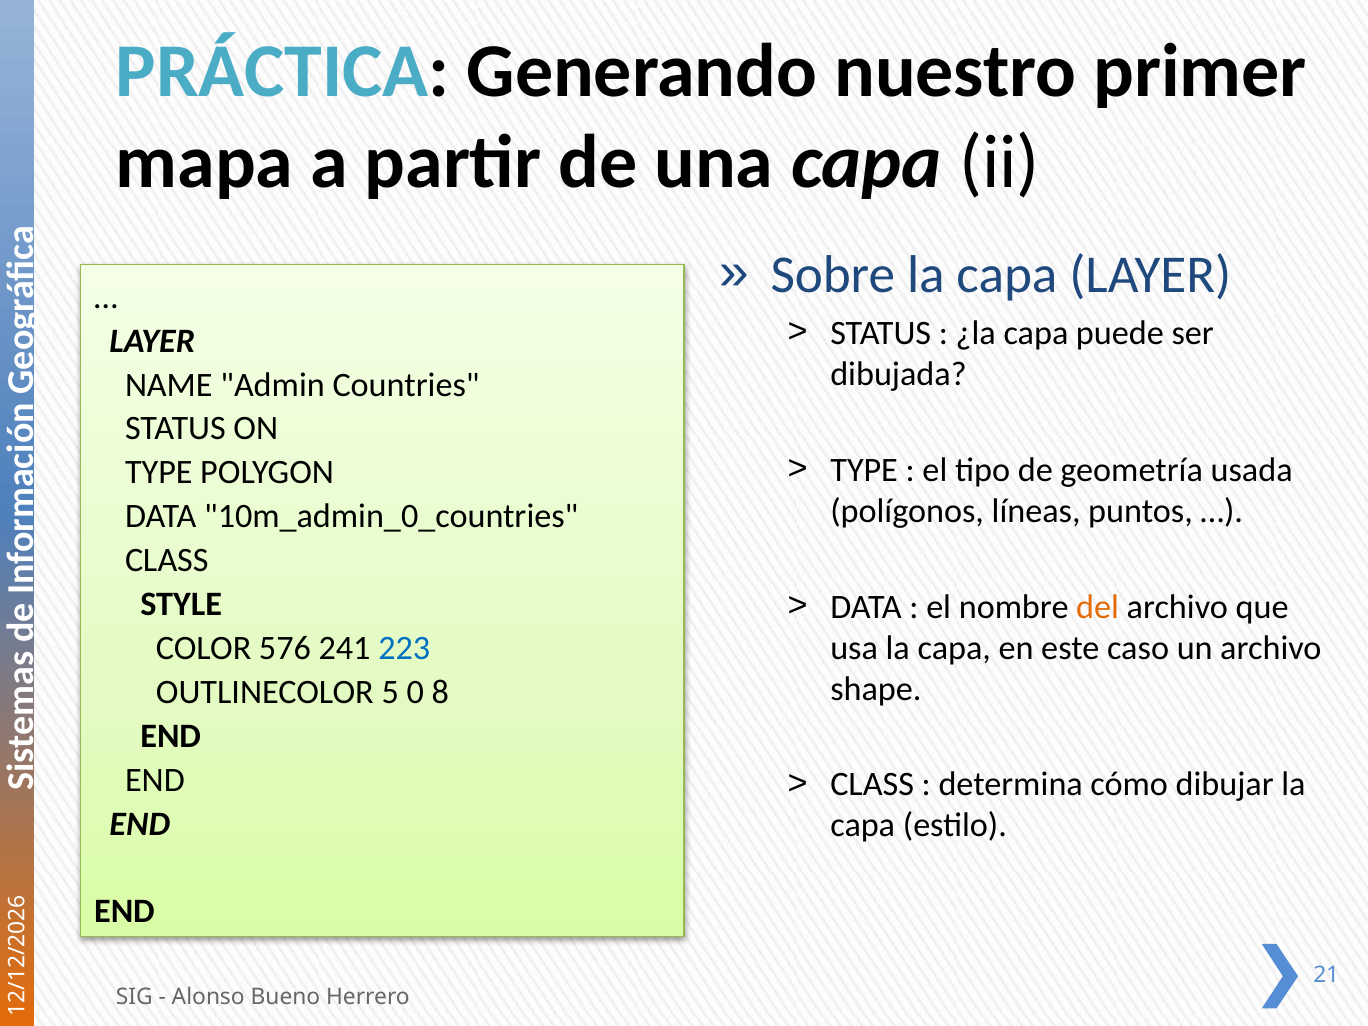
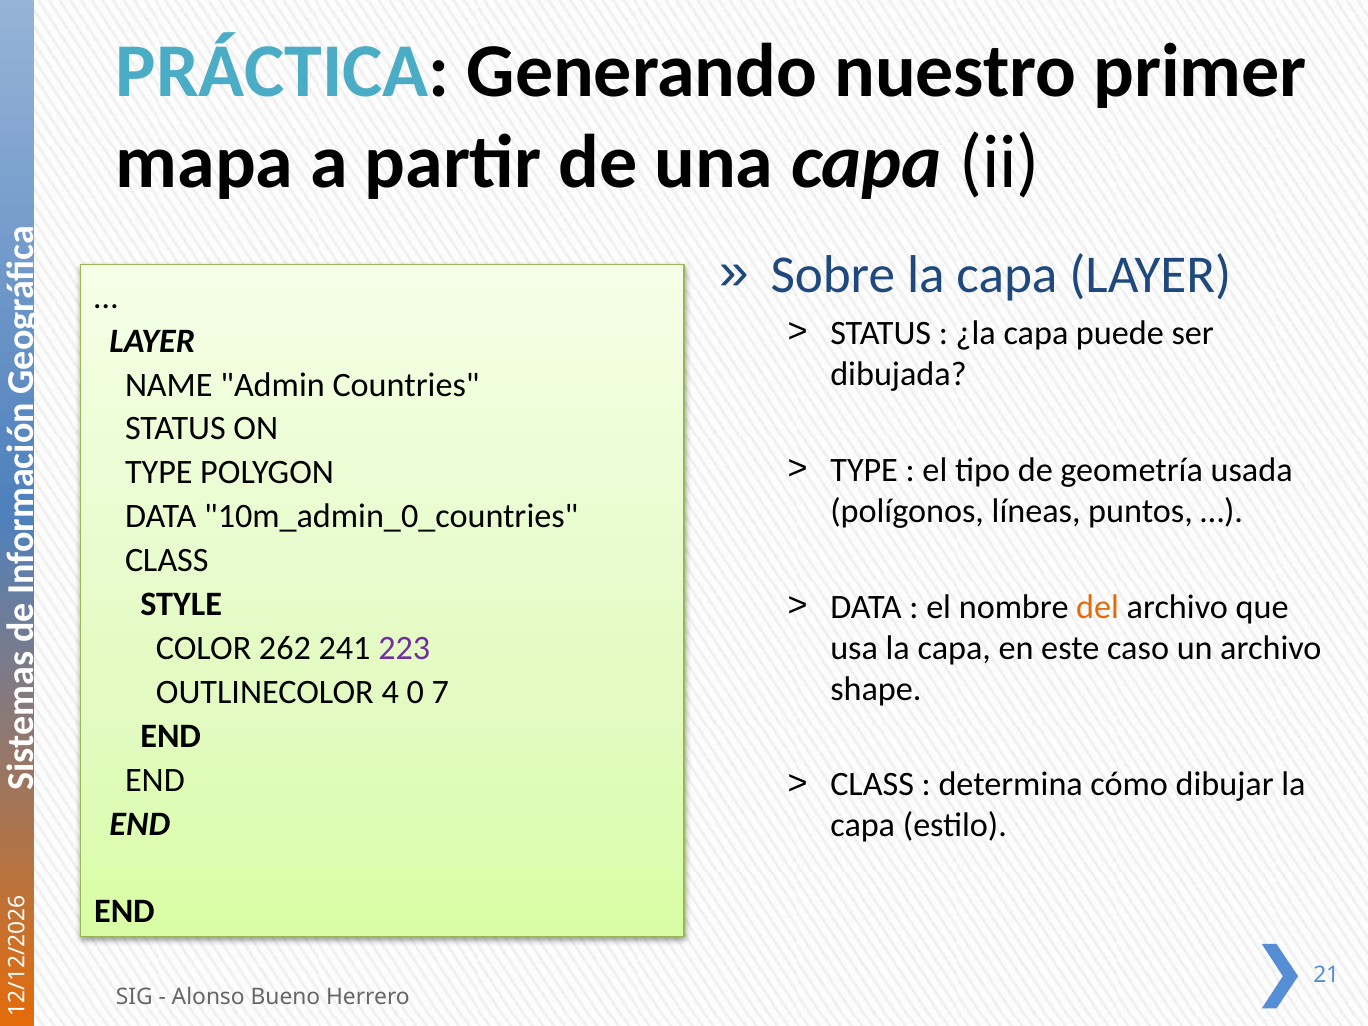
576: 576 -> 262 (285, 648)
223 colour: blue -> purple (404, 648)
5: 5 -> 4 (390, 692)
8: 8 -> 7 (440, 692)
